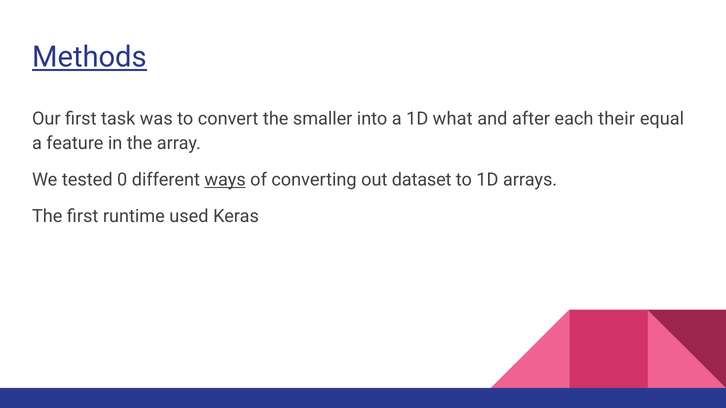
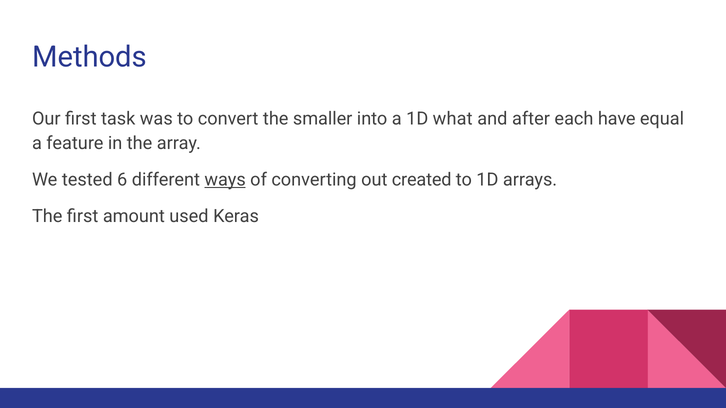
Methods underline: present -> none (89, 57)
their: their -> have (617, 119)
0: 0 -> 6 (122, 180)
dataset: dataset -> created (422, 180)
runtime: runtime -> amount (134, 216)
